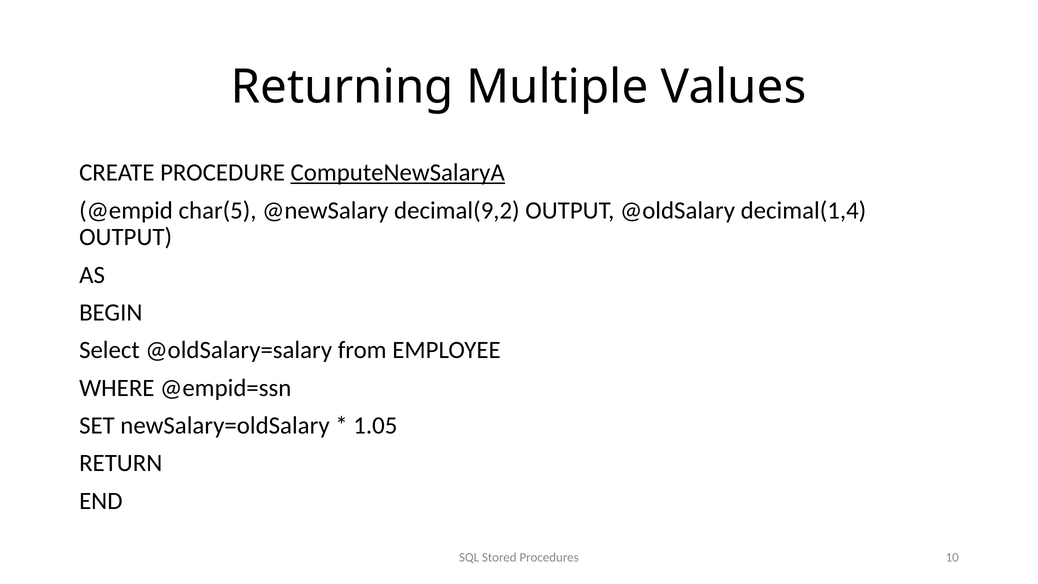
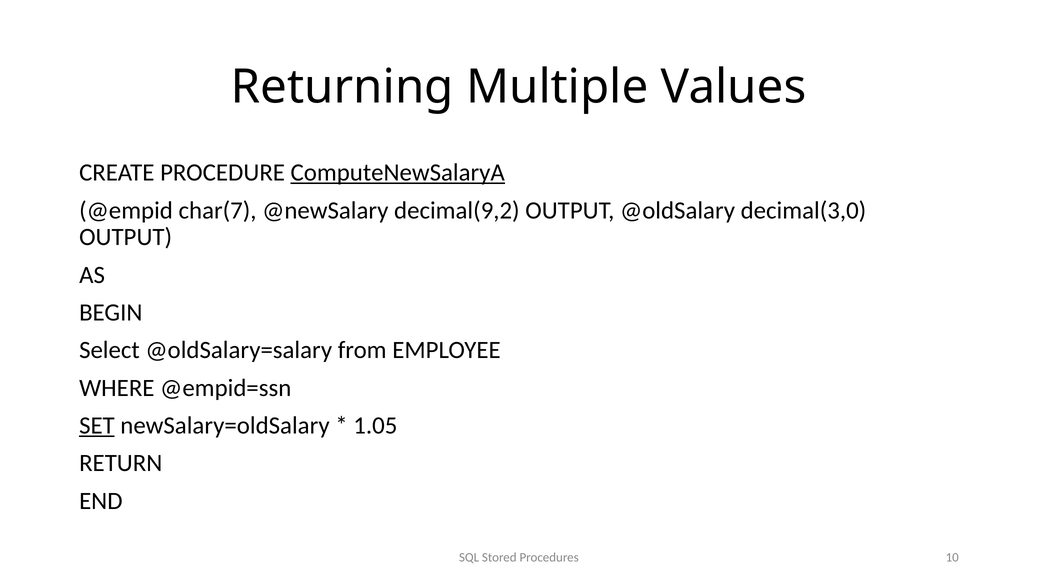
char(5: char(5 -> char(7 (218, 210)
decimal(1,4: decimal(1,4 -> decimal(3,0 (803, 210)
SET underline: none -> present (97, 425)
